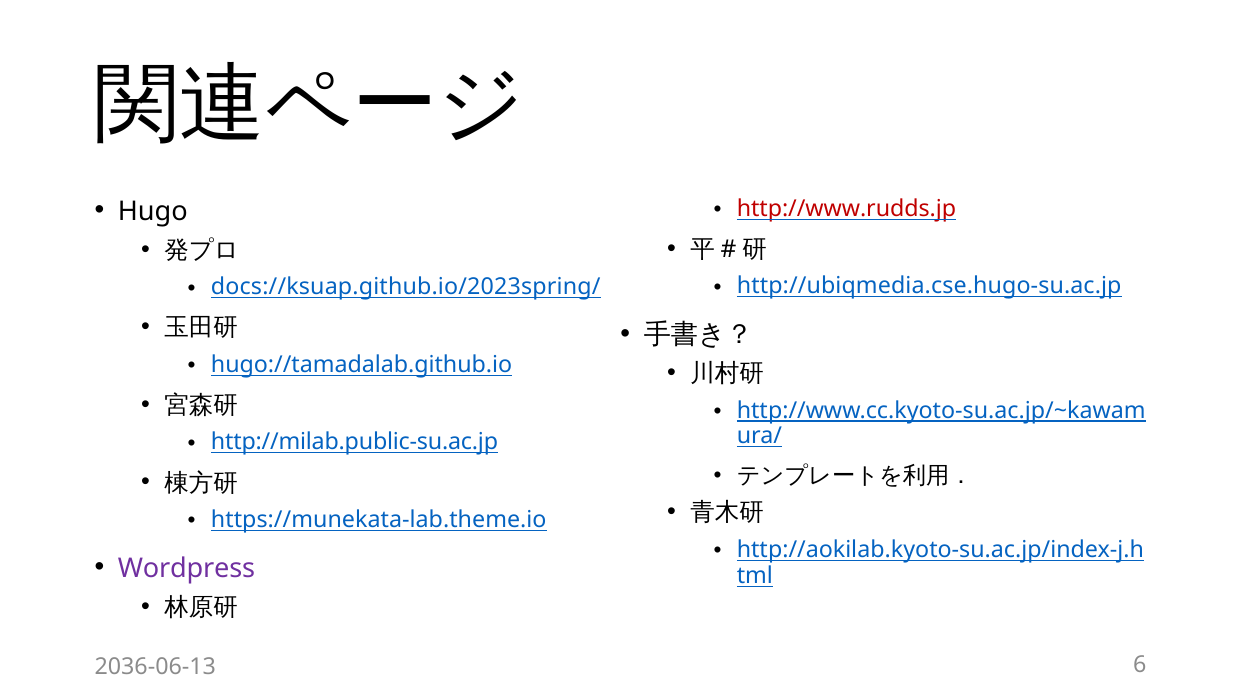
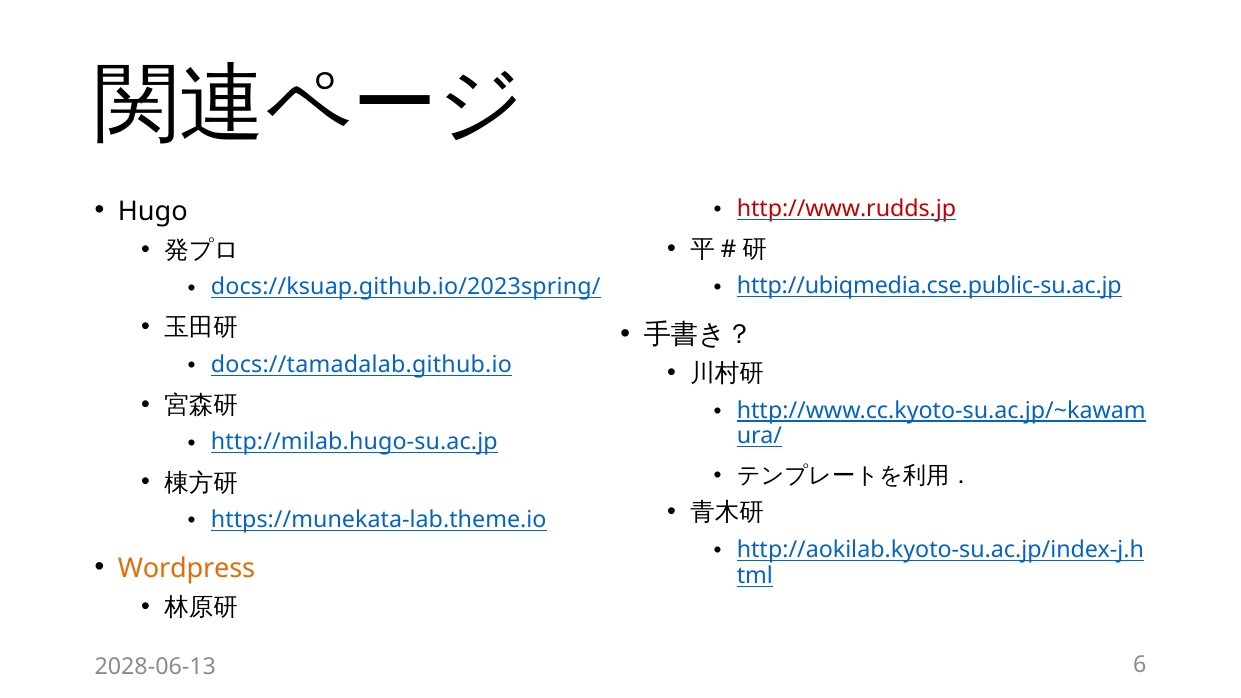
http://ubiqmedia.cse.hugo-su.ac.jp: http://ubiqmedia.cse.hugo-su.ac.jp -> http://ubiqmedia.cse.public-su.ac.jp (929, 286)
hugo://tamadalab.github.io: hugo://tamadalab.github.io -> docs://tamadalab.github.io (361, 365)
http://milab.public-su.ac.jp: http://milab.public-su.ac.jp -> http://milab.hugo-su.ac.jp (354, 442)
Wordpress colour: purple -> orange (187, 568)
2036-06-13: 2036-06-13 -> 2028-06-13 (155, 667)
